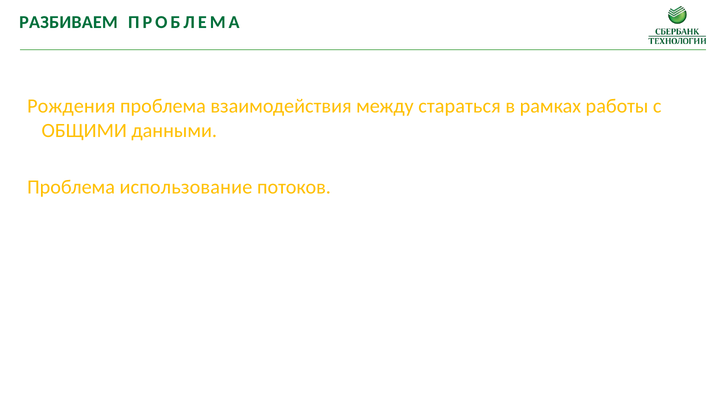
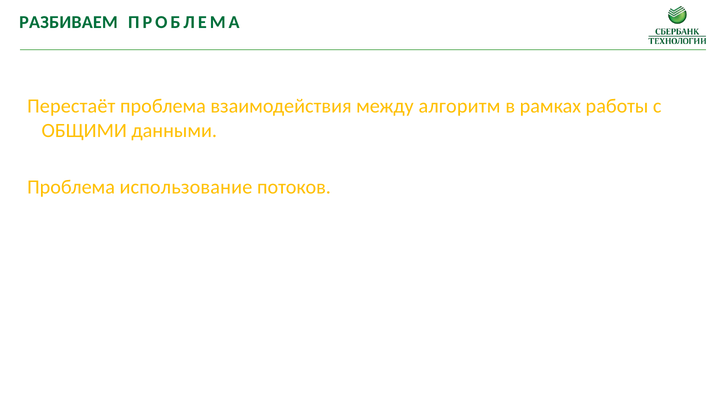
Рождения: Рождения -> Перестаёт (71, 106)
стараться: стараться -> алгоритм (459, 106)
